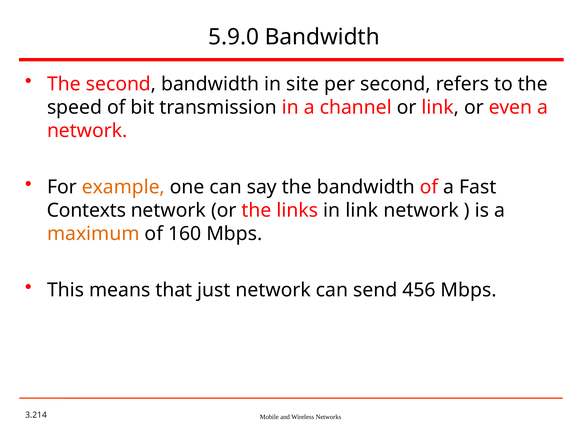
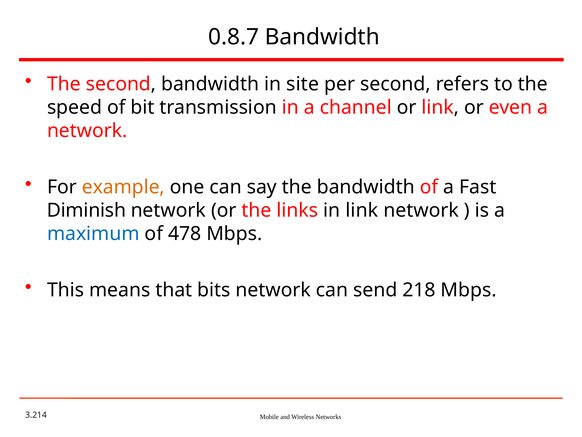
5.9.0: 5.9.0 -> 0.8.7 (234, 37)
Contexts: Contexts -> Diminish (86, 210)
maximum colour: orange -> blue (93, 234)
160: 160 -> 478 (185, 234)
just: just -> bits (214, 290)
456: 456 -> 218 (419, 290)
